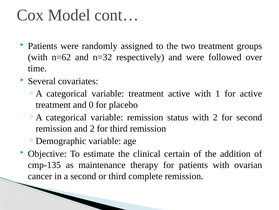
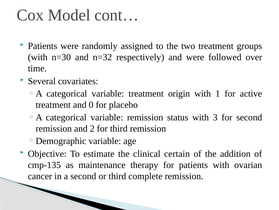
n=62: n=62 -> n=30 (61, 57)
treatment active: active -> origin (179, 93)
with 2: 2 -> 3 (215, 117)
